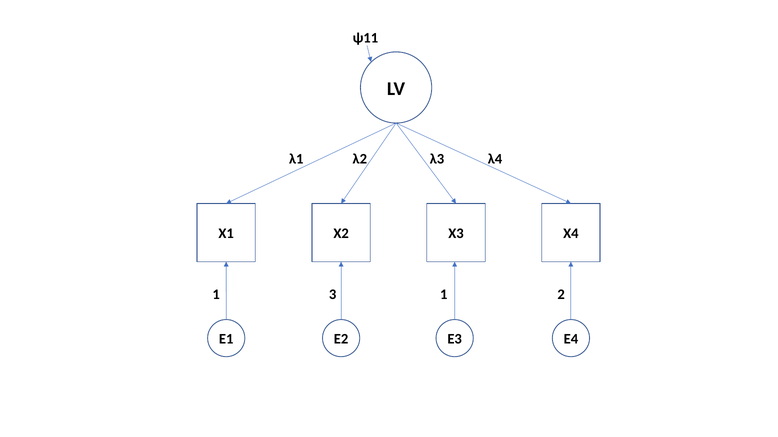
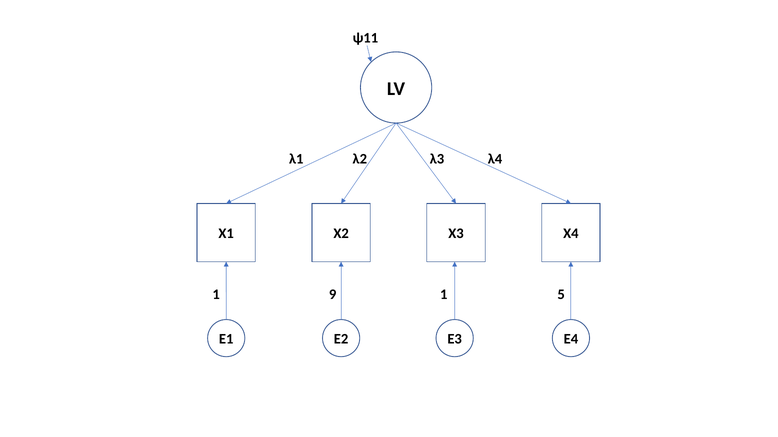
3: 3 -> 9 (333, 295)
2: 2 -> 5 (561, 295)
